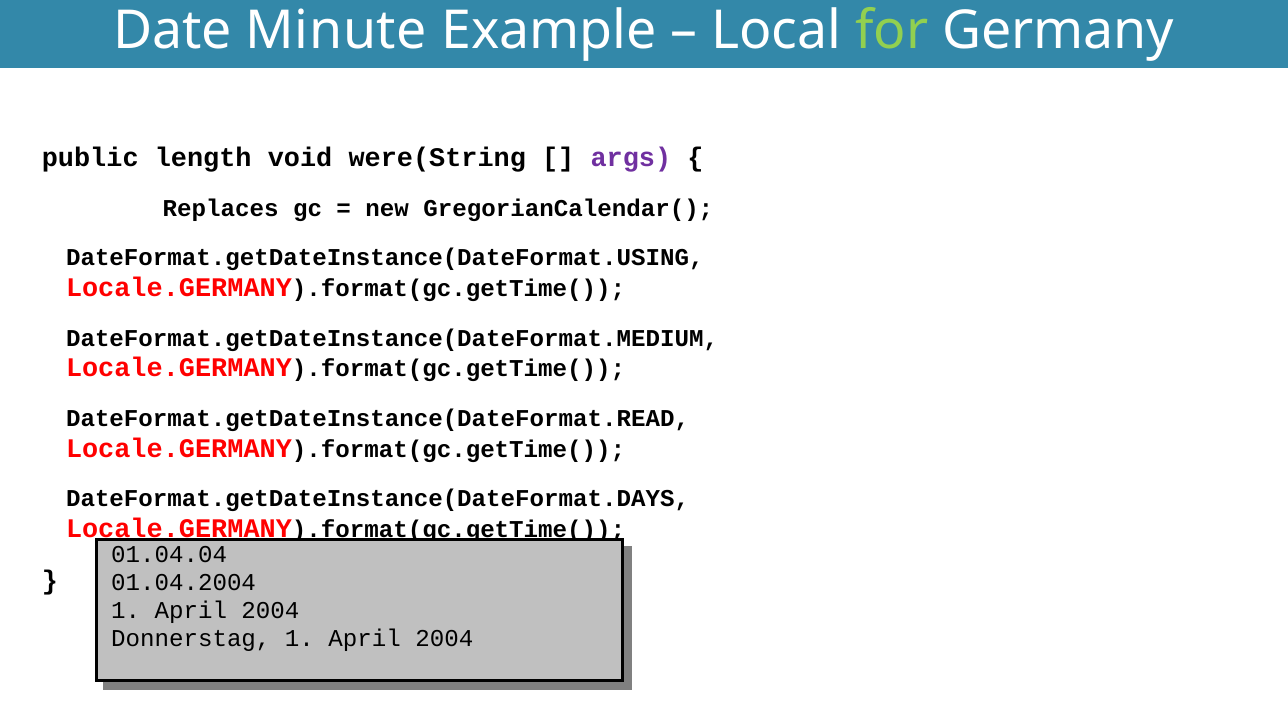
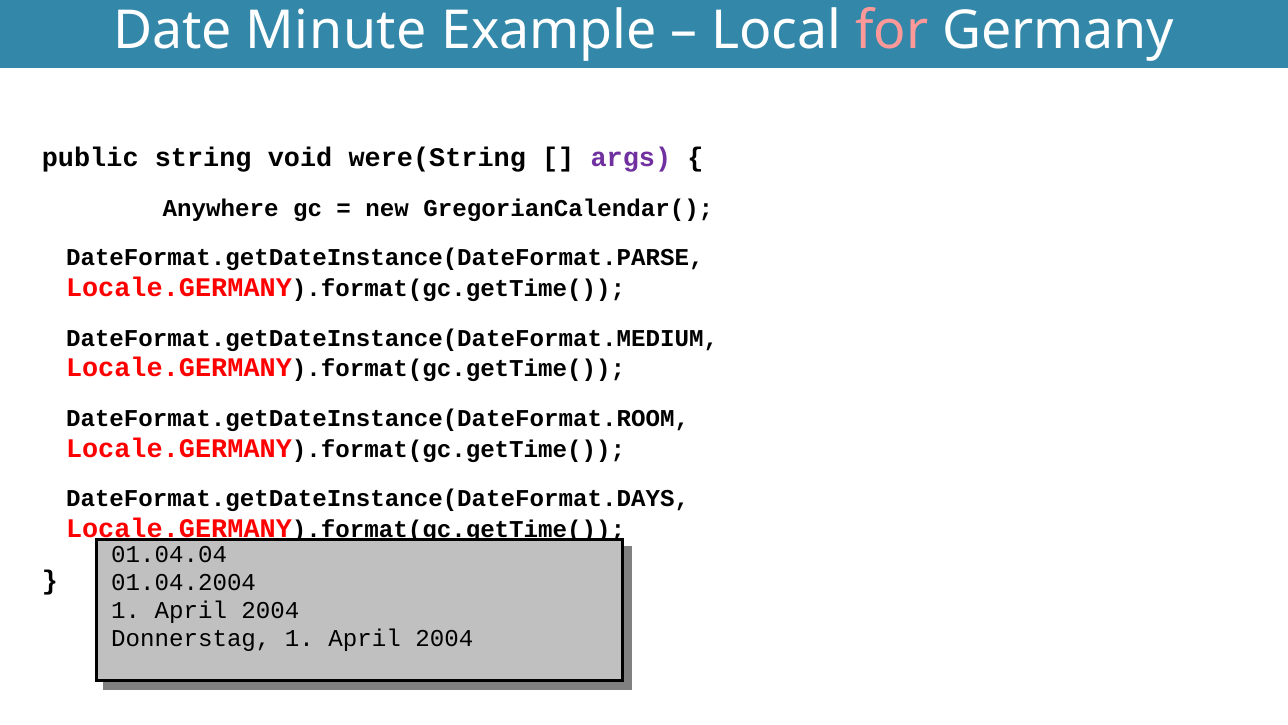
for colour: light green -> pink (892, 30)
length: length -> string (203, 158)
Replaces: Replaces -> Anywhere (221, 208)
DateFormat.getDateInstance(DateFormat.USING: DateFormat.getDateInstance(DateFormat.USING -> DateFormat.getDateInstance(DateFormat.PARSE (385, 258)
DateFormat.getDateInstance(DateFormat.READ: DateFormat.getDateInstance(DateFormat.READ -> DateFormat.getDateInstance(DateFormat.ROOM (378, 418)
